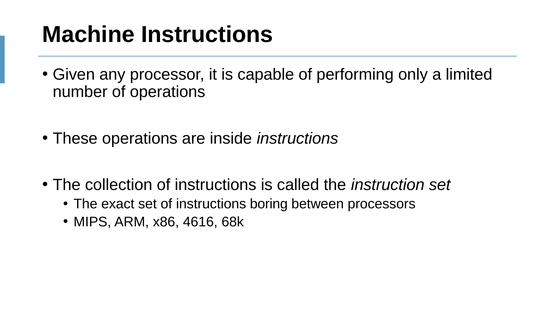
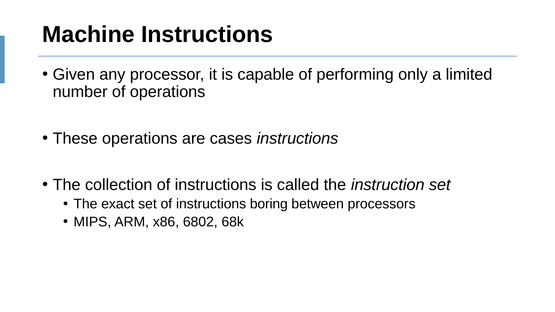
inside: inside -> cases (231, 138)
4616: 4616 -> 6802 (200, 222)
